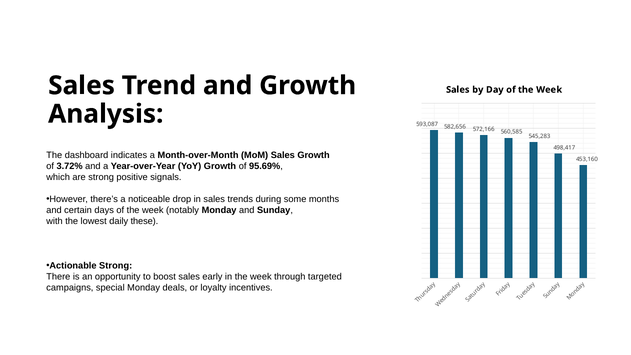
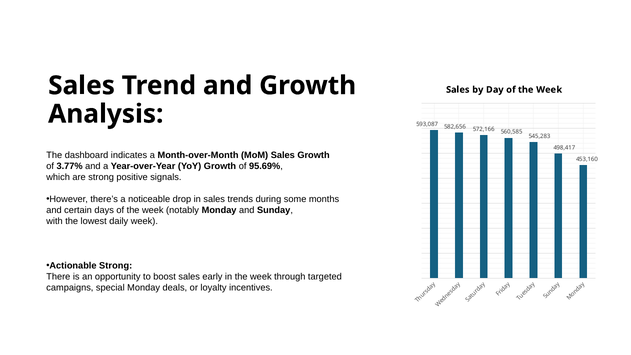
3.72%: 3.72% -> 3.77% (70, 166)
daily these: these -> week (144, 221)
